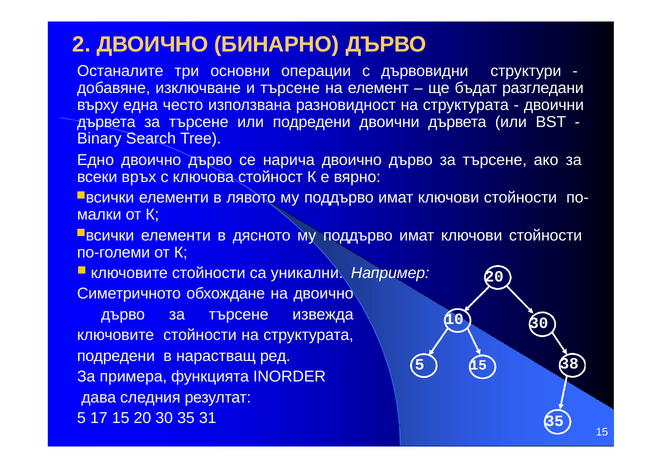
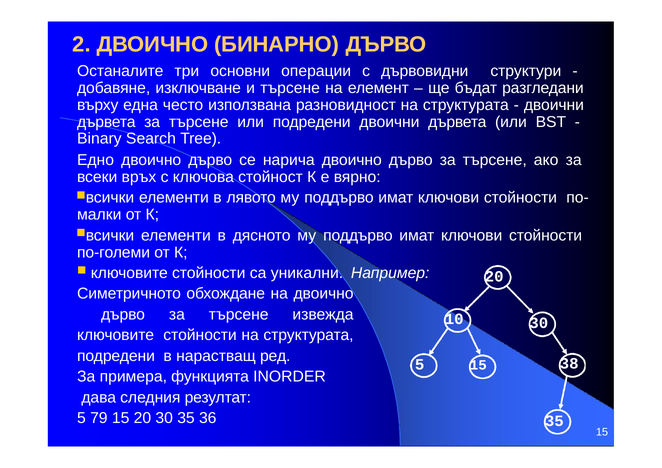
17: 17 -> 79 (99, 418)
31: 31 -> 36 (208, 418)
